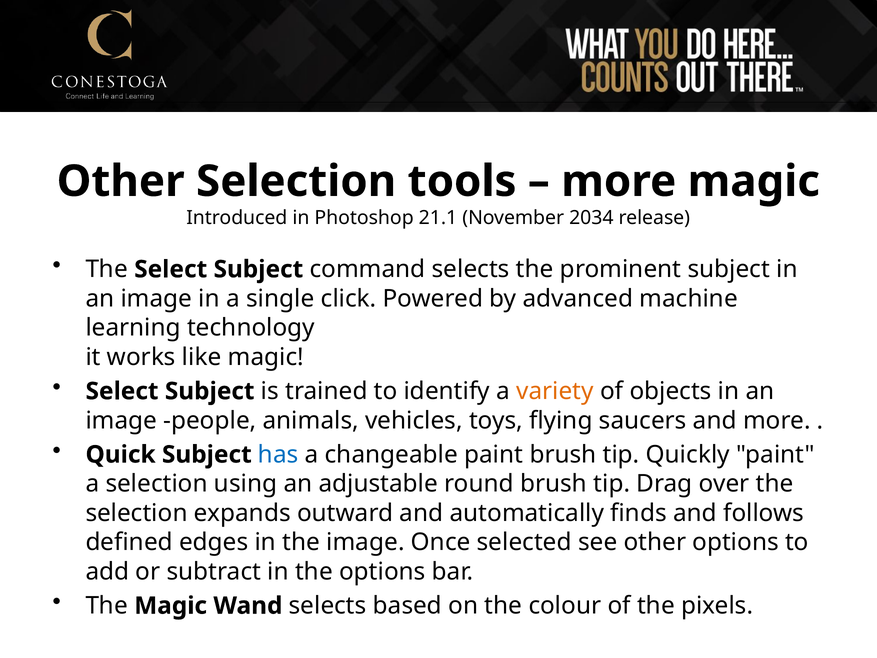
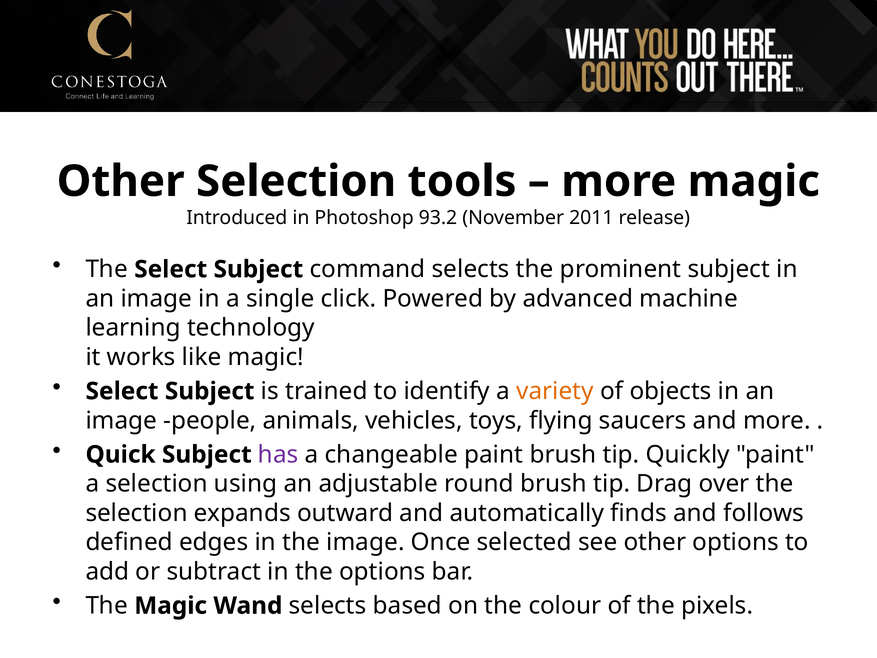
21.1: 21.1 -> 93.2 (438, 218)
2034: 2034 -> 2011 (591, 218)
has colour: blue -> purple (278, 454)
